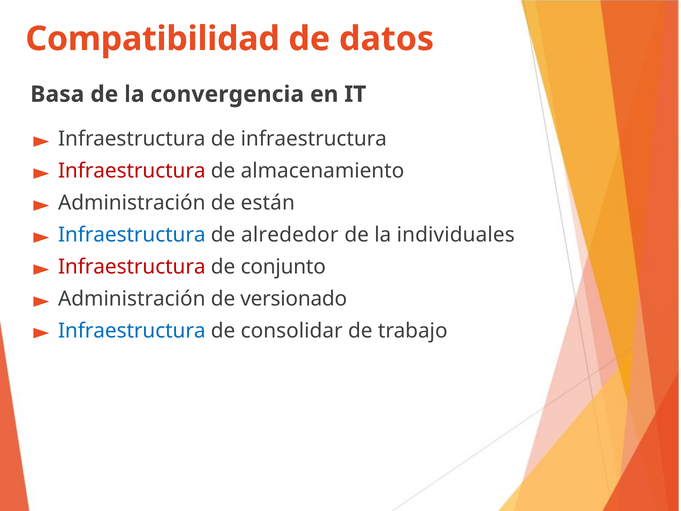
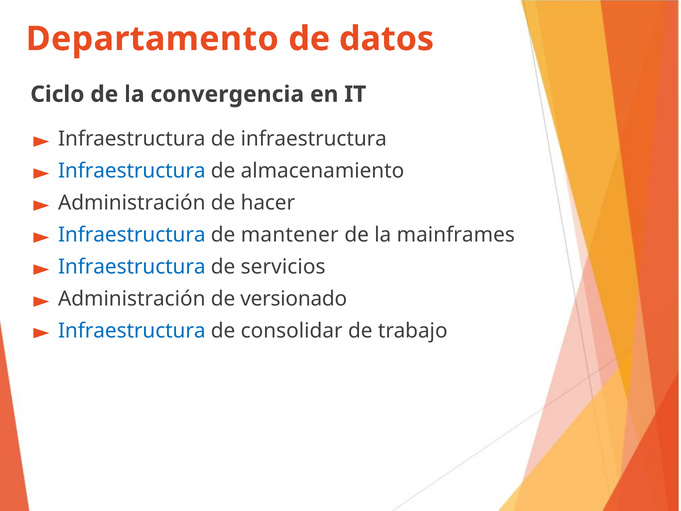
Compatibilidad: Compatibilidad -> Departamento (152, 39)
Basa: Basa -> Ciclo (57, 94)
Infraestructura colour: red -> blue (132, 171)
están: están -> hacer (268, 203)
alrededor: alrededor -> mantener (290, 235)
individuales: individuales -> mainframes (456, 235)
Infraestructura colour: red -> blue (132, 267)
conjunto: conjunto -> servicios (283, 267)
